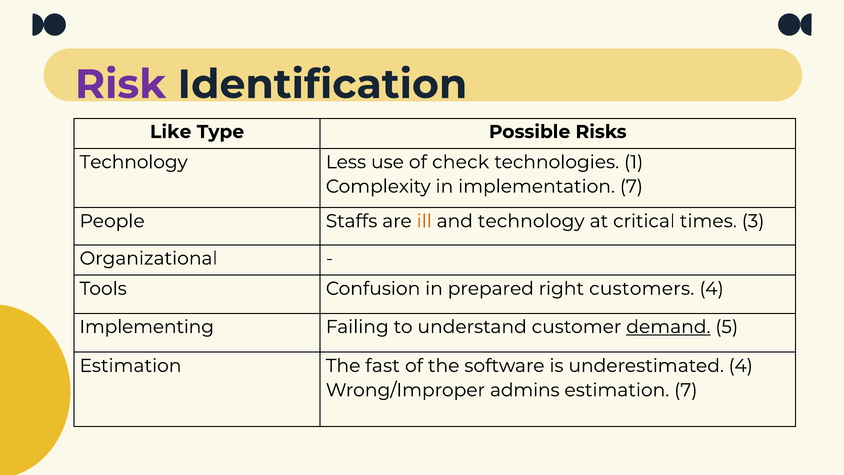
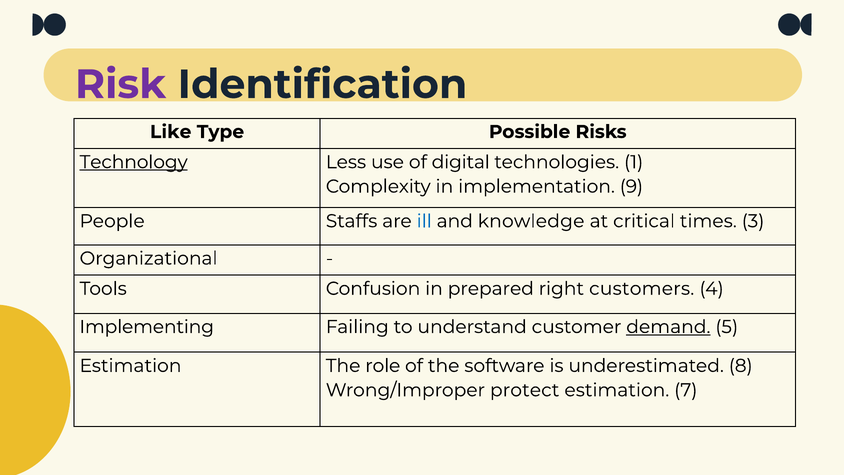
Technology underline: none -> present (134, 162)
check: check -> digital (461, 162)
implementation 7: 7 -> 9 (631, 186)
ill colour: orange -> blue (424, 221)
and technology: technology -> knowledge (531, 221)
fast: fast -> role (383, 366)
underestimated 4: 4 -> 8 (741, 366)
admins: admins -> protect (525, 390)
